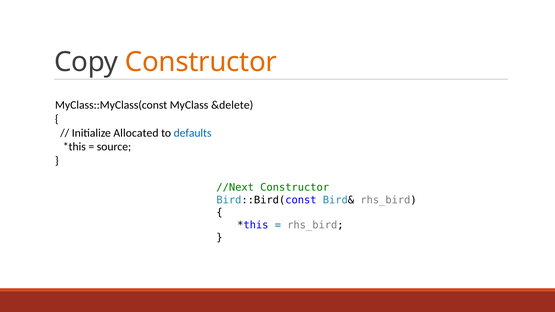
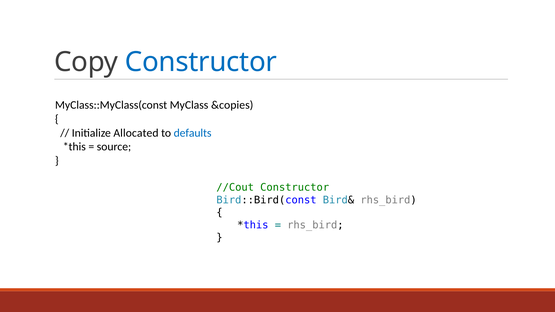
Constructor colour: orange -> blue (201, 62)
&delete: &delete -> &copies (232, 105)
//Next: //Next -> //Cout (235, 188)
